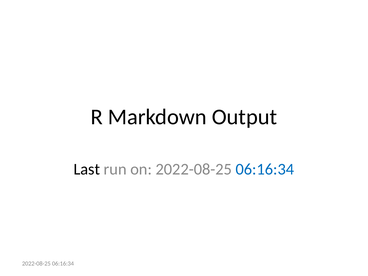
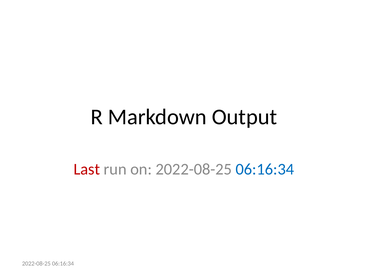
Last colour: black -> red (87, 169)
